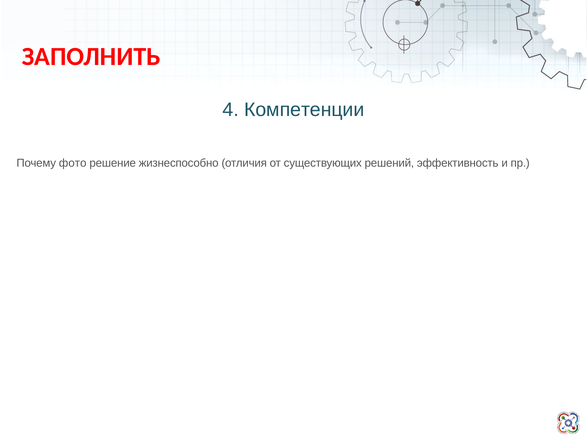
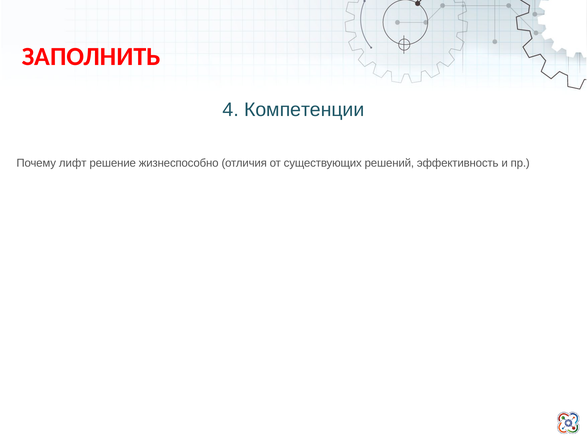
фото: фото -> лифт (73, 163)
